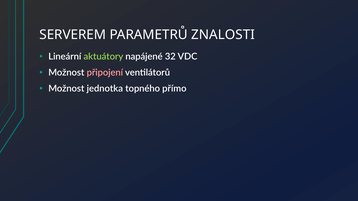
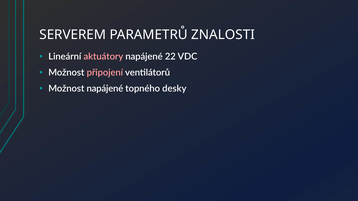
aktuátory colour: light green -> pink (103, 57)
32: 32 -> 22 (170, 57)
Možnost jednotka: jednotka -> napájené (105, 89)
přímo: přímo -> desky (174, 89)
